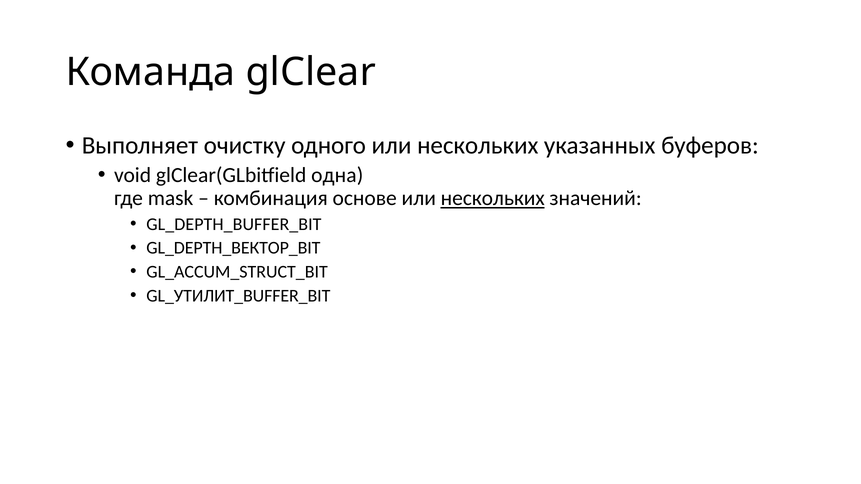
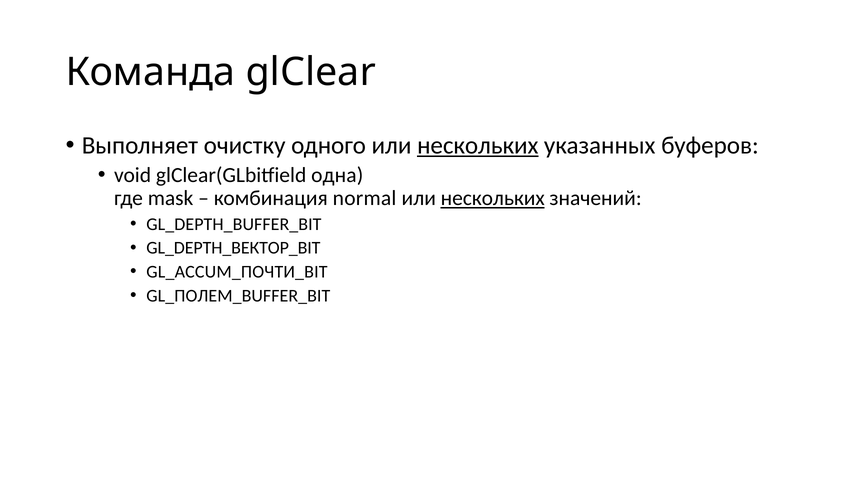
нескольких underline: none -> present (478, 146)
основе: основе -> normal (365, 198)
GL_ACCUM_STRUCT_BIT: GL_ACCUM_STRUCT_BIT -> GL_ACCUM_ПОЧТИ_BIT (237, 272)
GL_УТИЛИТ_BUFFER_BIT: GL_УТИЛИТ_BUFFER_BIT -> GL_ПОЛЕМ_BUFFER_BIT (238, 296)
